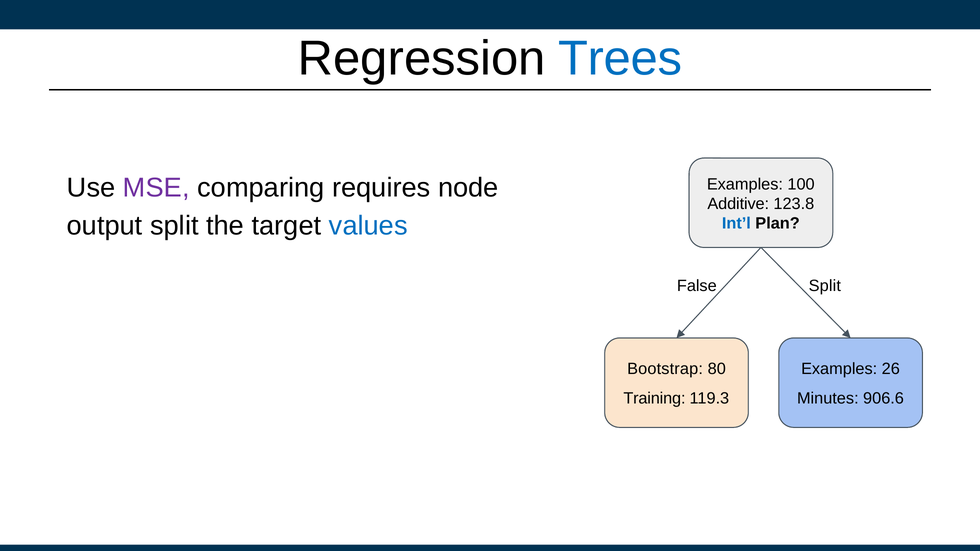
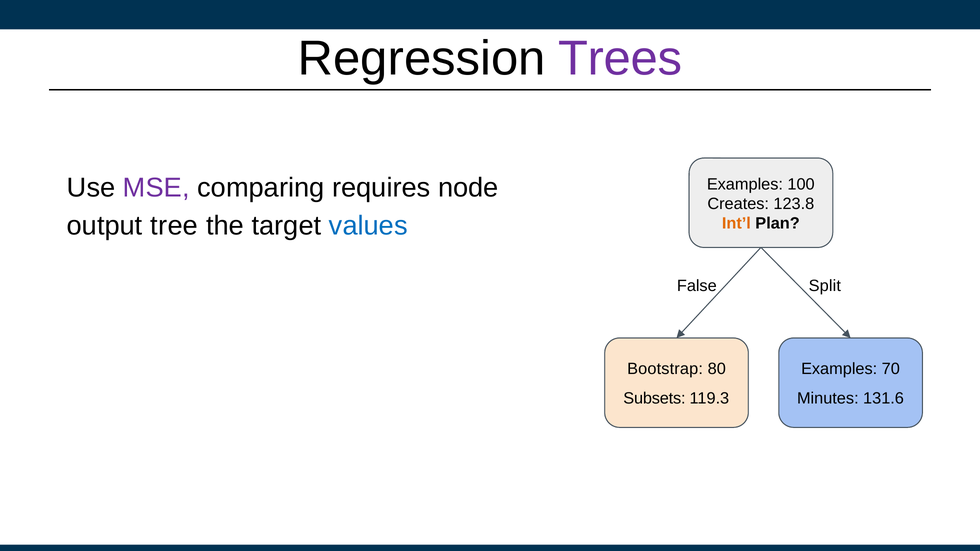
Trees colour: blue -> purple (620, 59)
Additive: Additive -> Creates (738, 204)
output split: split -> tree (174, 226)
Int’l colour: blue -> orange (736, 224)
26: 26 -> 70 (891, 369)
Training: Training -> Subsets (654, 399)
906.6: 906.6 -> 131.6 (884, 399)
